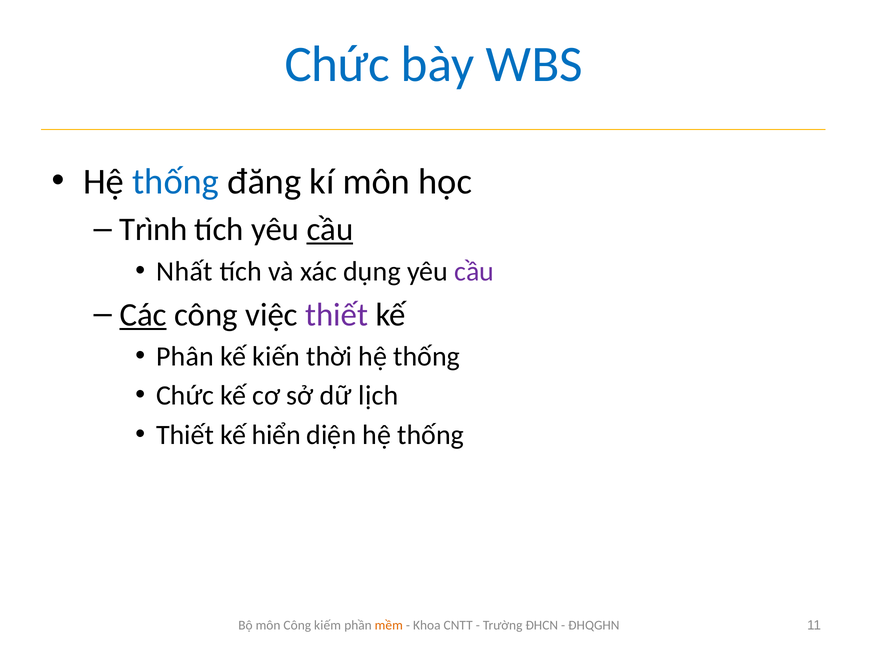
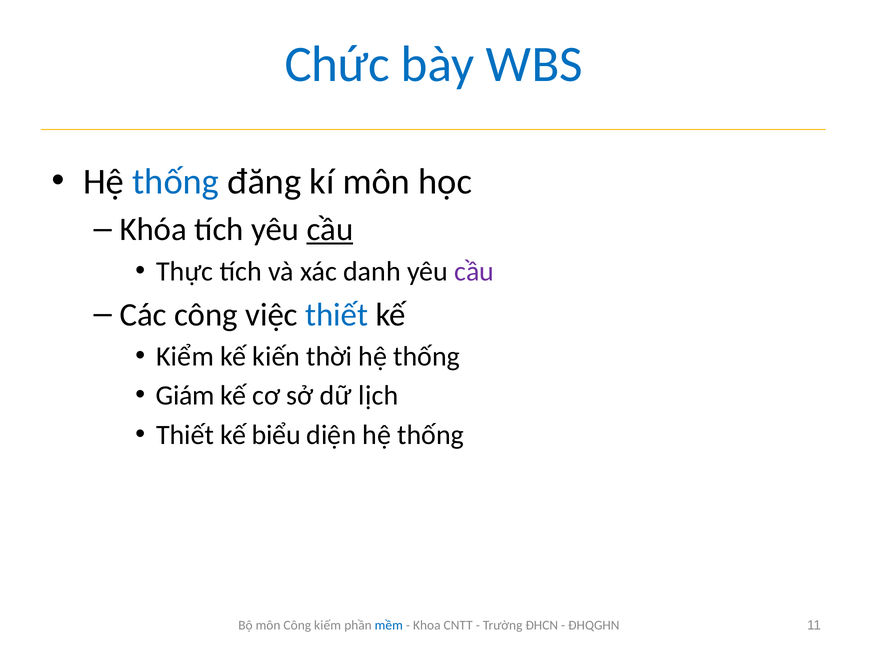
Trình: Trình -> Khóa (153, 229)
Nhất: Nhất -> Thực (185, 271)
dụng: dụng -> danh (372, 271)
Các underline: present -> none (143, 315)
thiết colour: purple -> blue (337, 315)
Phân: Phân -> Kiểm (185, 356)
Chức: Chức -> Giám (185, 396)
hiển: hiển -> biểu (276, 435)
mềm colour: orange -> blue (389, 625)
